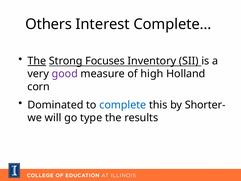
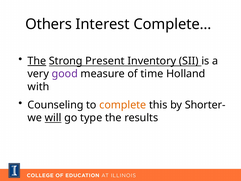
Focuses: Focuses -> Present (105, 61)
high: high -> time (152, 74)
corn: corn -> with (38, 87)
Dominated: Dominated -> Counseling (55, 105)
complete colour: blue -> orange (123, 105)
will underline: none -> present (53, 118)
